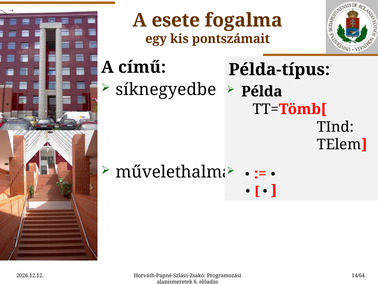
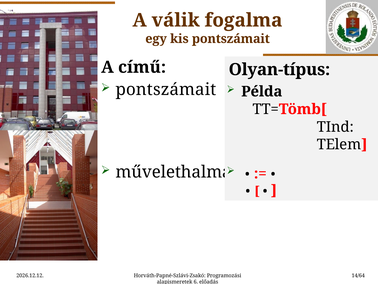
esete: esete -> válik (176, 20)
Példa-típus: Példa-típus -> Olyan-típus (279, 69)
síknegyedbe: síknegyedbe -> pontszámait (166, 89)
